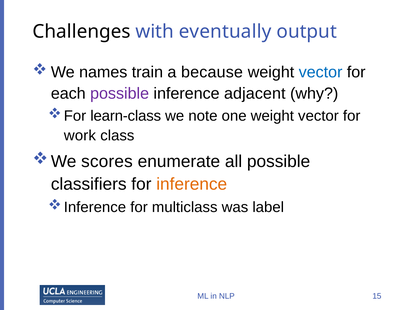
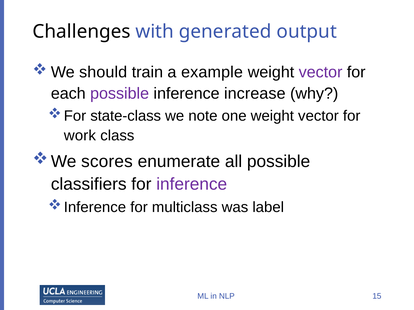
eventually: eventually -> generated (225, 32)
names: names -> should (103, 72)
because: because -> example (212, 72)
vector colour: blue -> purple (321, 72)
adjacent: adjacent -> increase (255, 94)
learn-class: learn-class -> state-class (126, 116)
inference colour: orange -> purple (192, 184)
